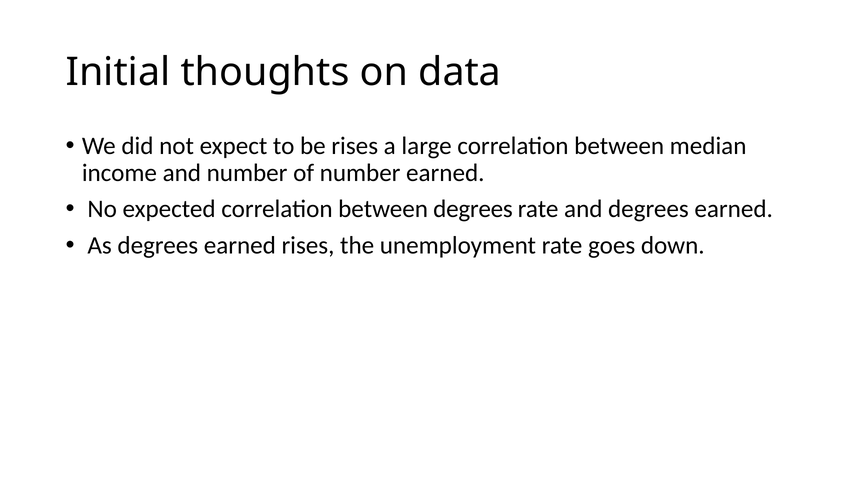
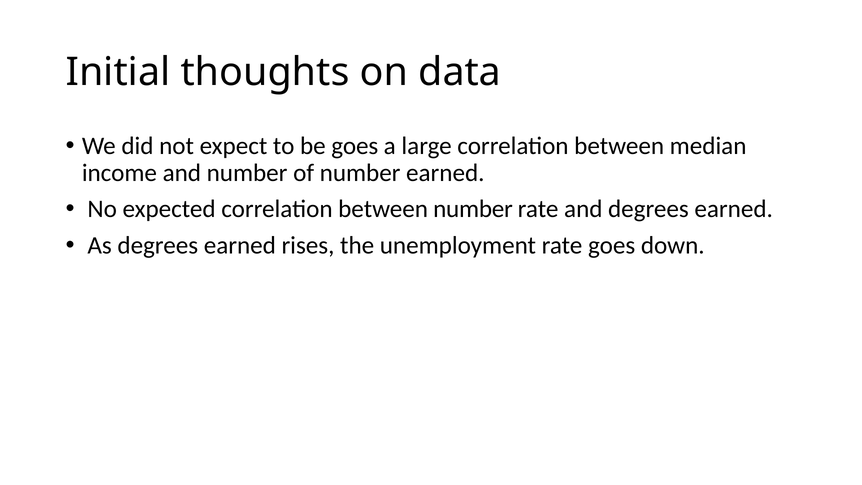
be rises: rises -> goes (355, 146)
between degrees: degrees -> number (473, 209)
